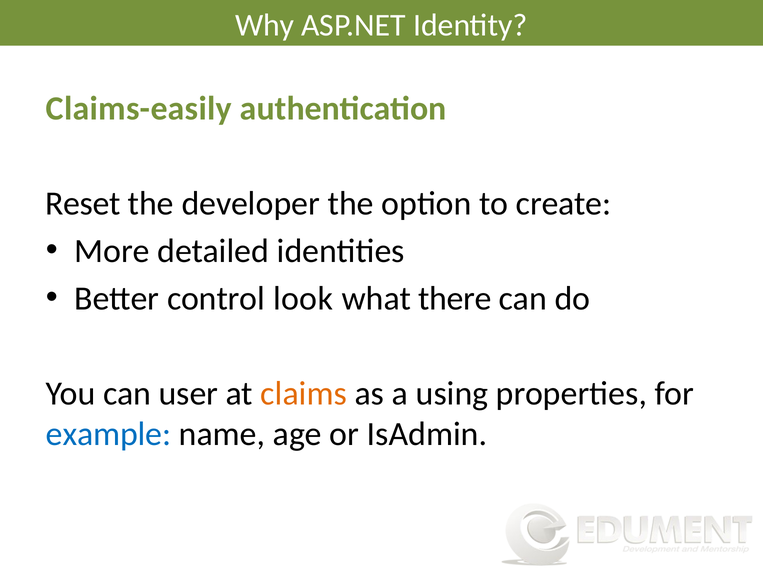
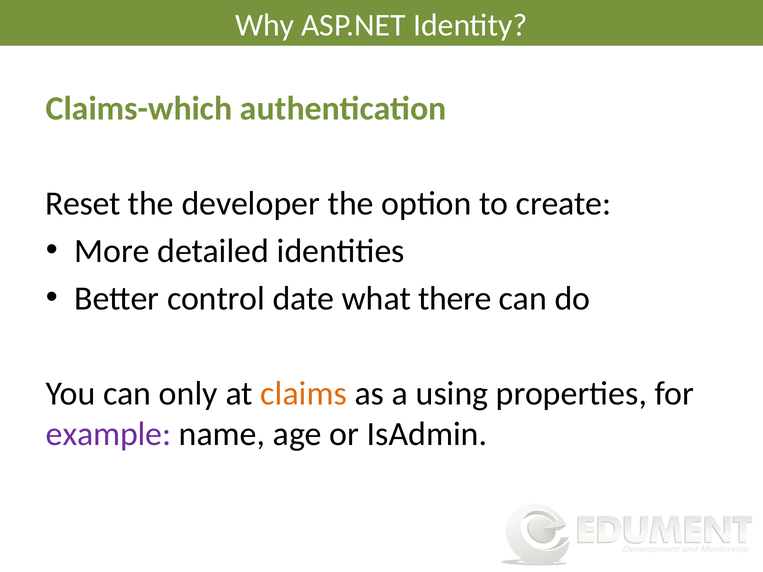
Claims-easily: Claims-easily -> Claims-which (139, 108)
look: look -> date (303, 298)
user: user -> only (188, 394)
example colour: blue -> purple (109, 434)
